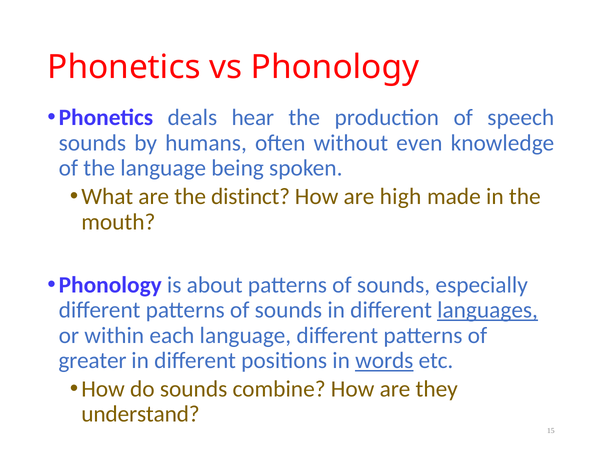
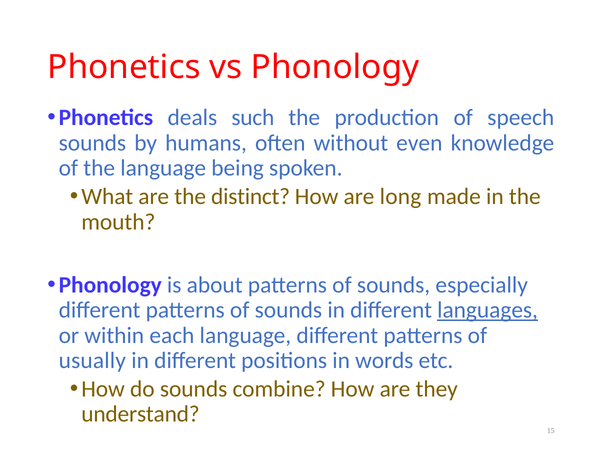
hear: hear -> such (253, 118)
high: high -> long (401, 197)
greater: greater -> usually (92, 361)
words underline: present -> none (384, 361)
